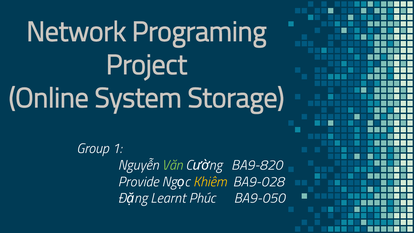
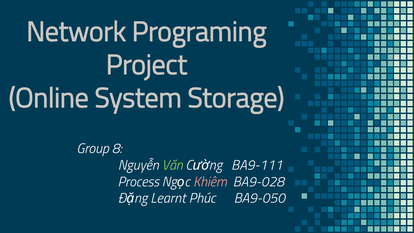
1: 1 -> 8 (117, 149)
BA9-820: BA9-820 -> BA9-111 (257, 165)
Provide: Provide -> Process (138, 182)
Khiêm colour: yellow -> pink (210, 182)
